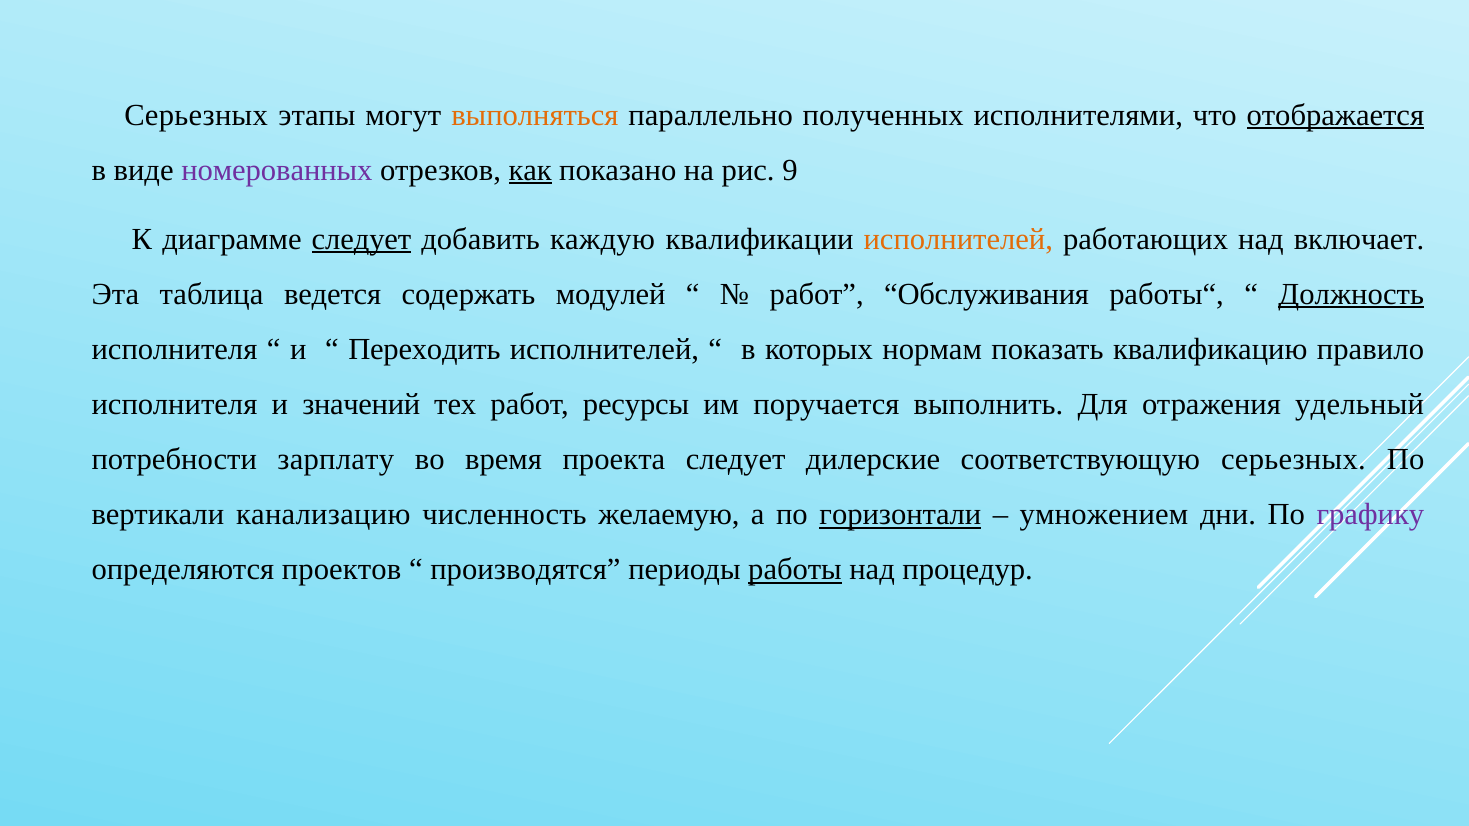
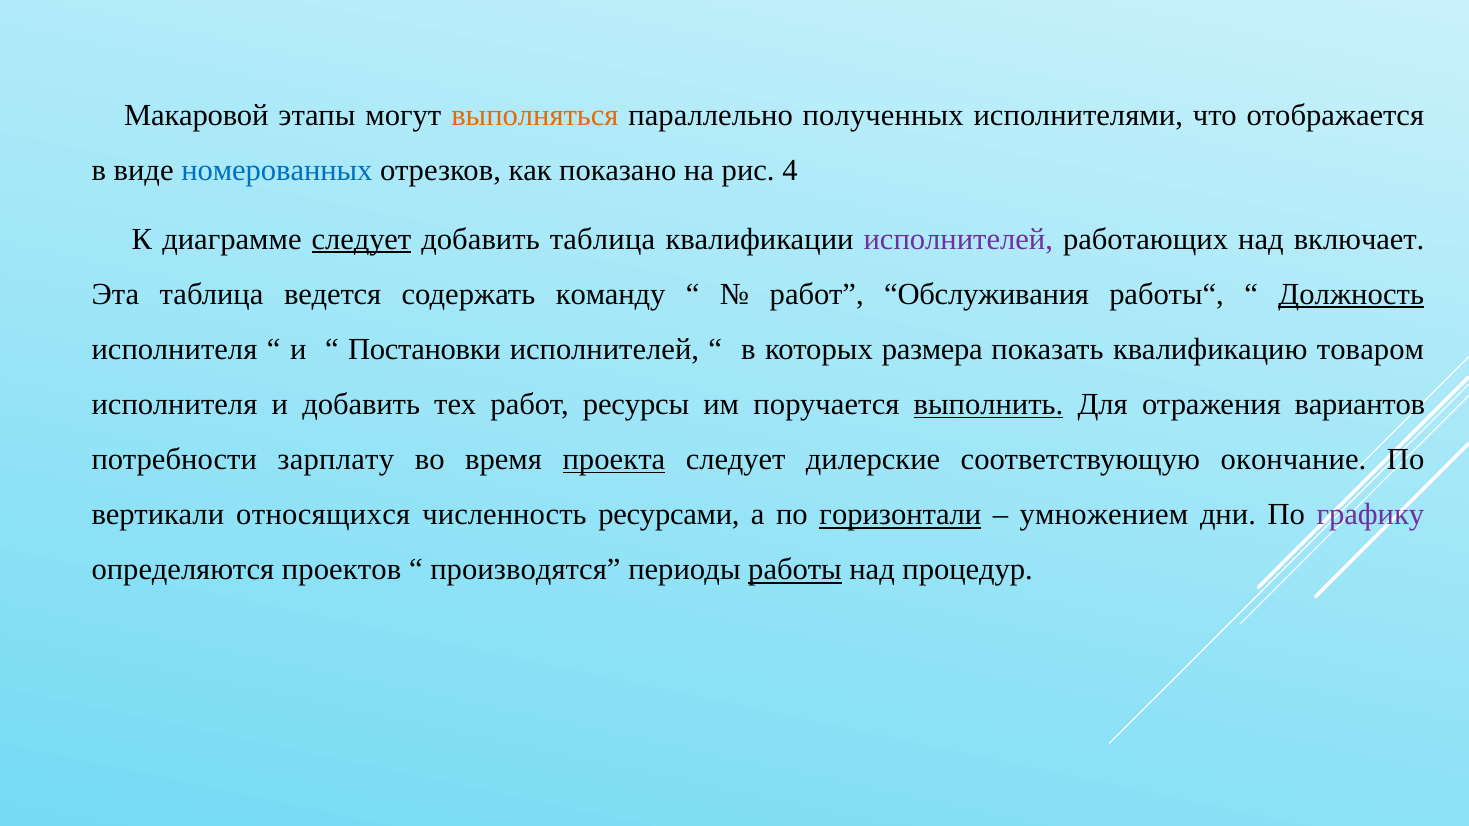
Серьезных: Серьезных -> Макаровой (196, 115)
отображается underline: present -> none (1335, 115)
номерованных colour: purple -> blue (277, 170)
как underline: present -> none (530, 170)
9: 9 -> 4 (790, 170)
добавить каждую: каждую -> таблица (603, 239)
исполнителей colour: orange -> purple (958, 239)
модулей: модулей -> команду (611, 294)
Переходить: Переходить -> Постановки (424, 349)
нормам: нормам -> размера (932, 349)
правило: правило -> товаром (1370, 349)
и значений: значений -> добавить (361, 404)
выполнить underline: none -> present (988, 404)
удельный: удельный -> вариантов (1360, 404)
проекта underline: none -> present (614, 460)
соответствующую серьезных: серьезных -> окончание (1294, 460)
канализацию: канализацию -> относящихся (323, 515)
желаемую: желаемую -> ресурсами (669, 515)
